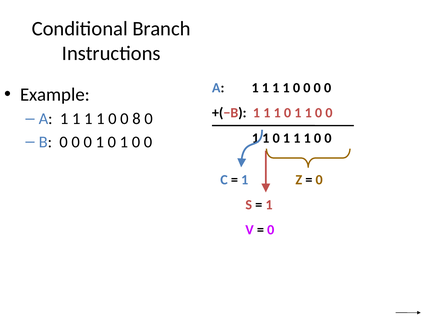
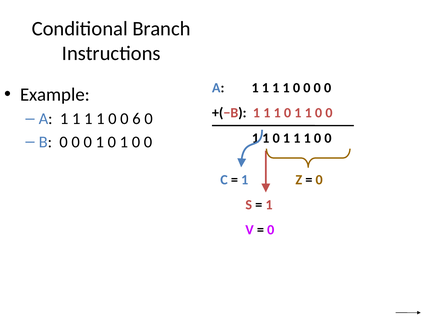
8: 8 -> 6 (136, 119)
